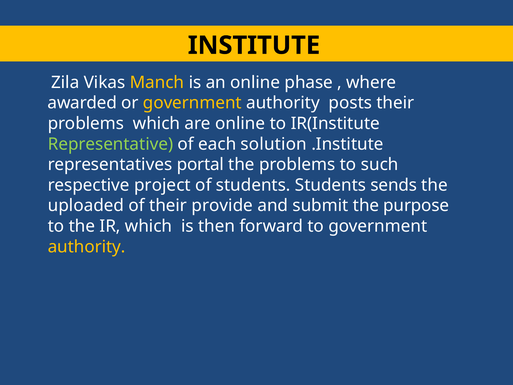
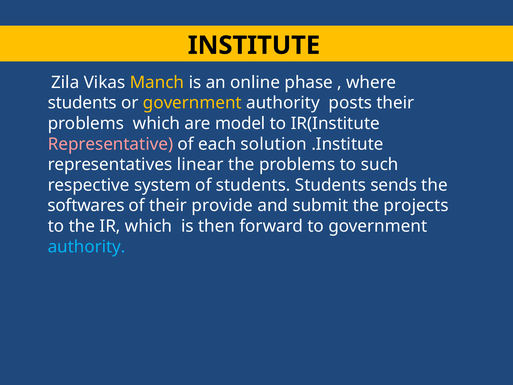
awarded: awarded -> students (82, 103)
are online: online -> model (240, 123)
Representative colour: light green -> pink (110, 144)
portal: portal -> linear (200, 164)
project: project -> system (162, 185)
uploaded: uploaded -> softwares (86, 205)
purpose: purpose -> projects (416, 205)
authority colour: yellow -> light blue (87, 247)
